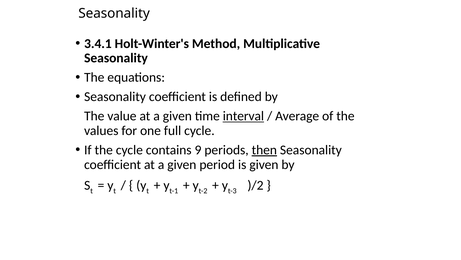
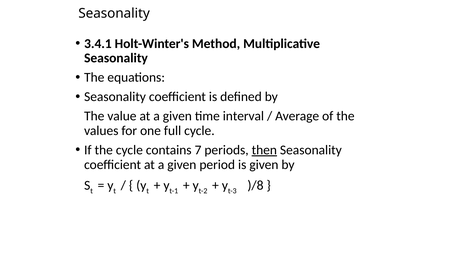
interval underline: present -> none (243, 116)
9: 9 -> 7 (198, 150)
)/2: )/2 -> )/8 (255, 185)
